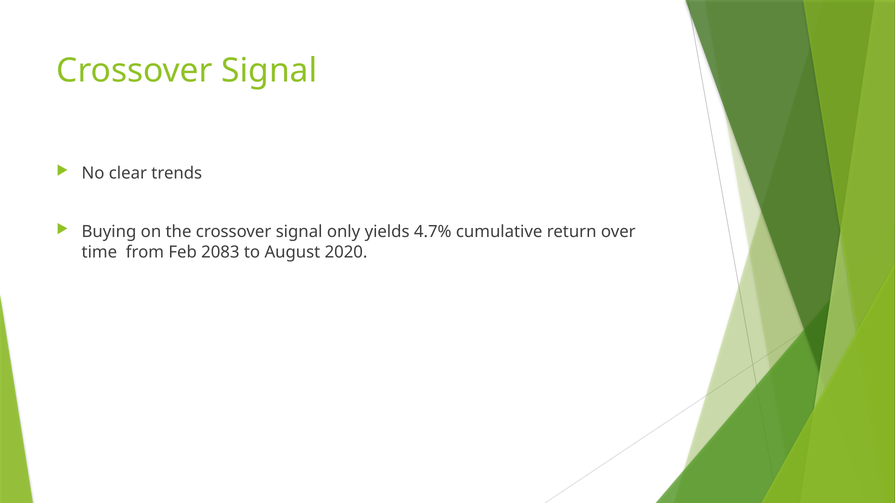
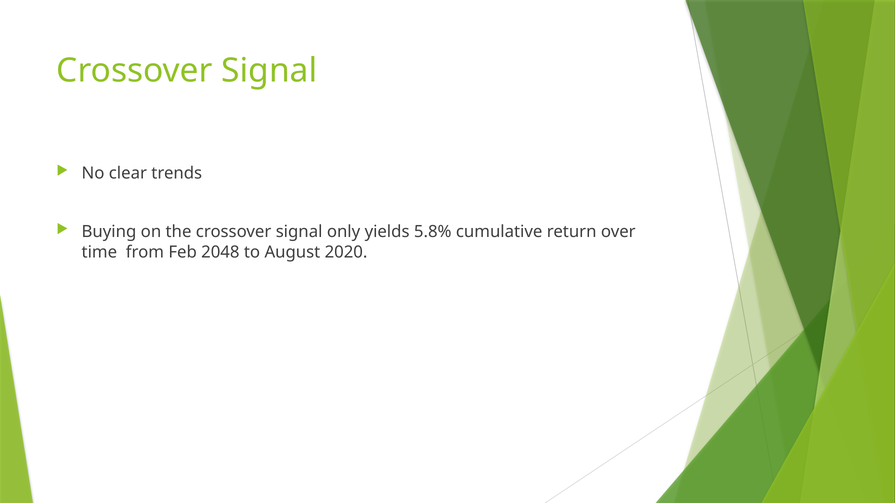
4.7%: 4.7% -> 5.8% (433, 232)
2083: 2083 -> 2048 (220, 252)
